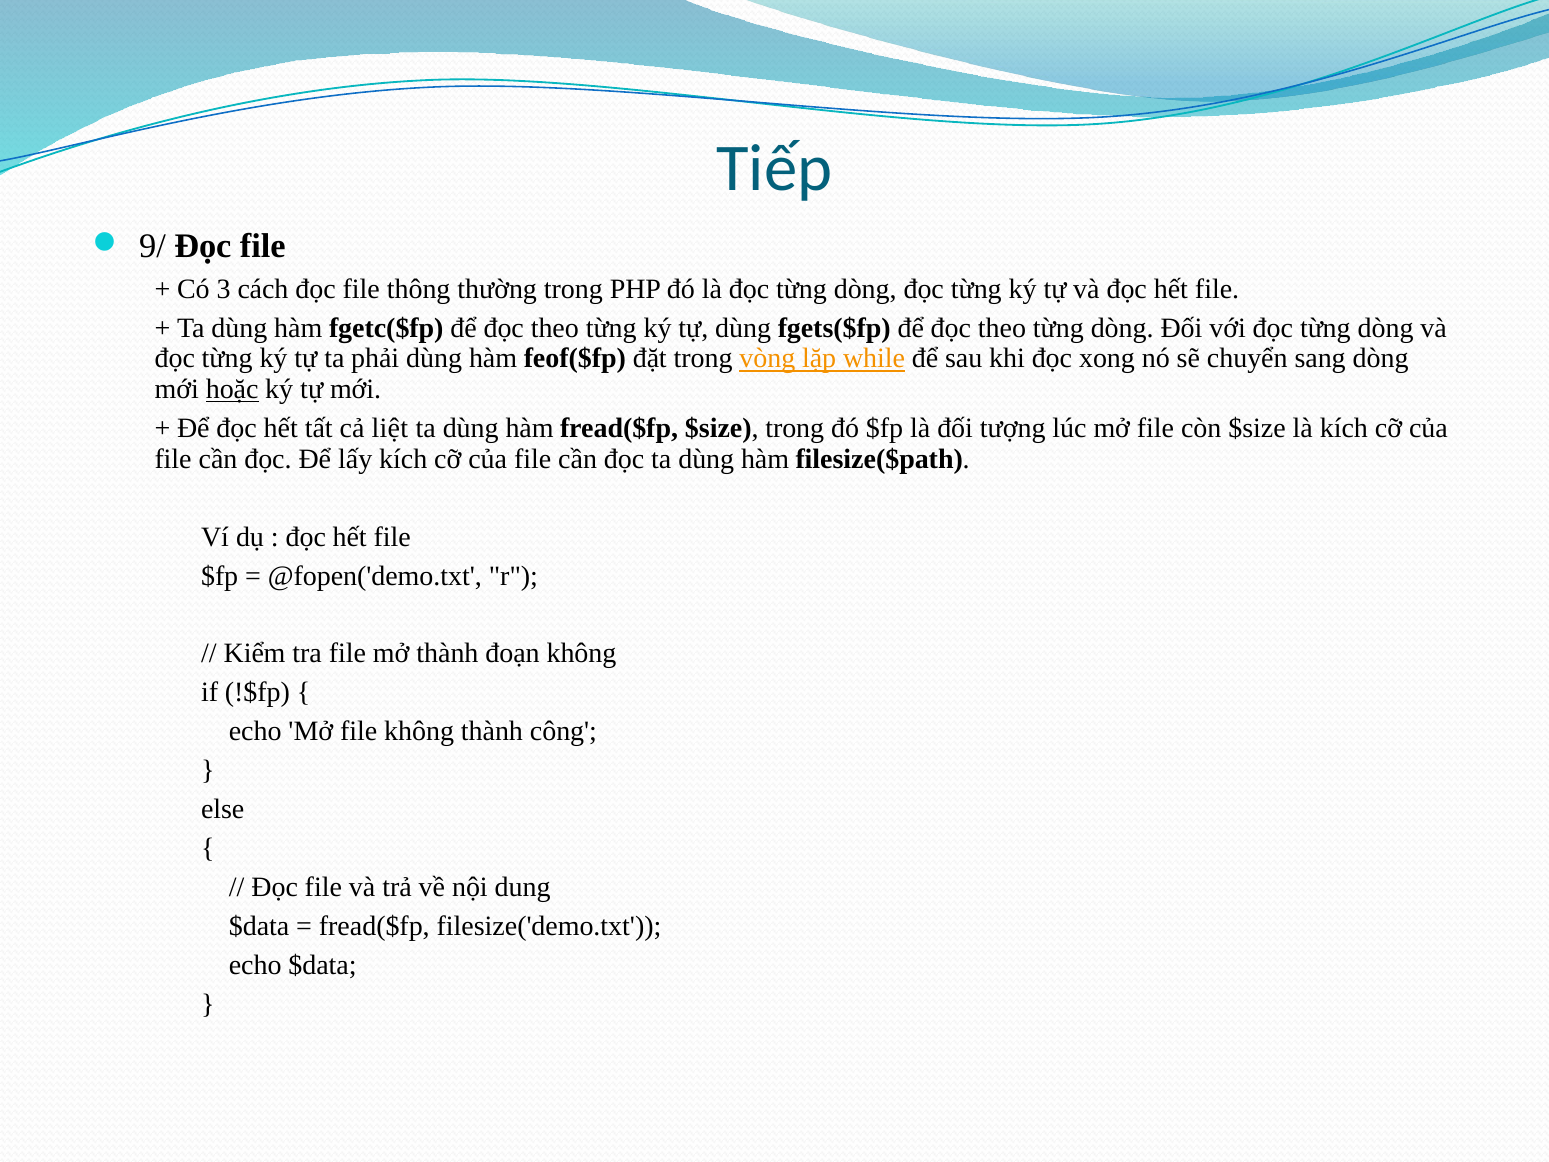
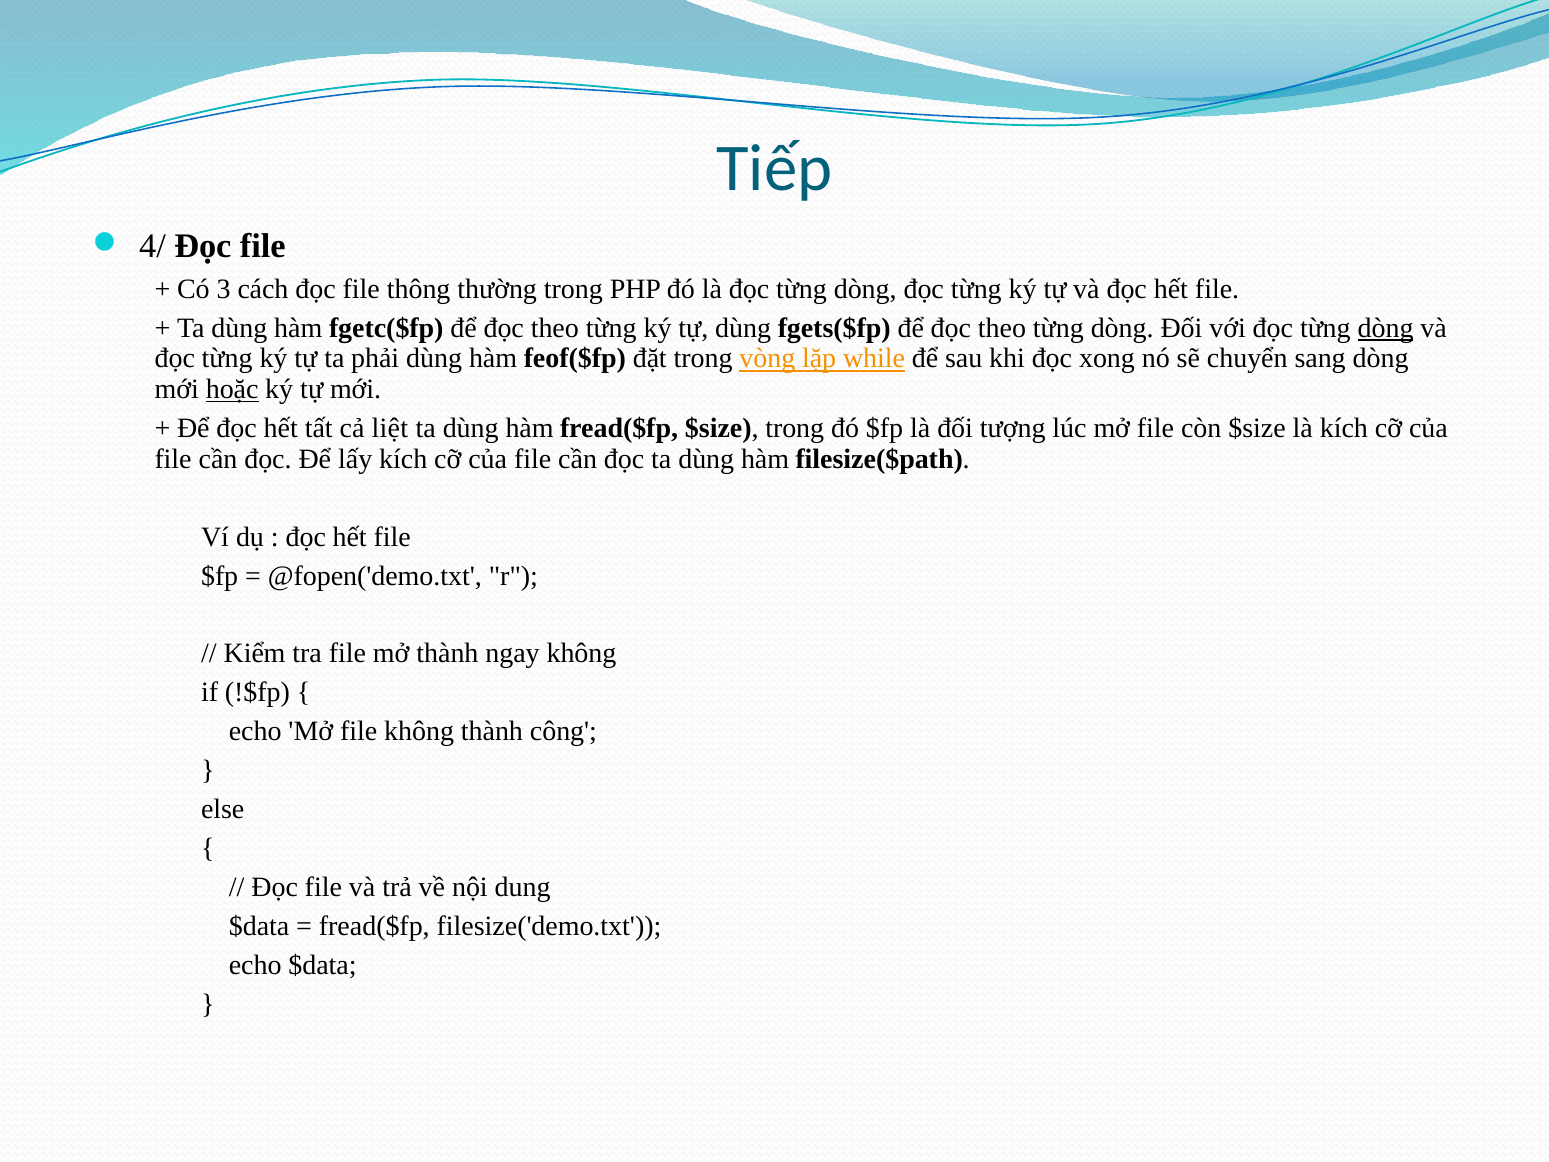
9/: 9/ -> 4/ (152, 246)
dòng underline: none -> present (1386, 328)
đoạn: đoạn -> ngay (513, 654)
